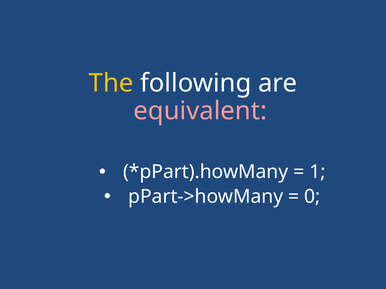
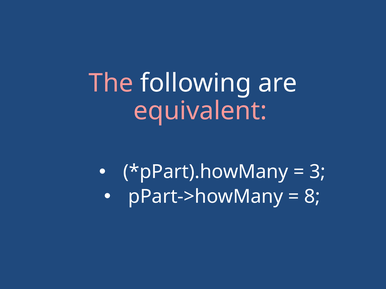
The colour: yellow -> pink (111, 83)
1: 1 -> 3 (317, 172)
0: 0 -> 8 (312, 197)
